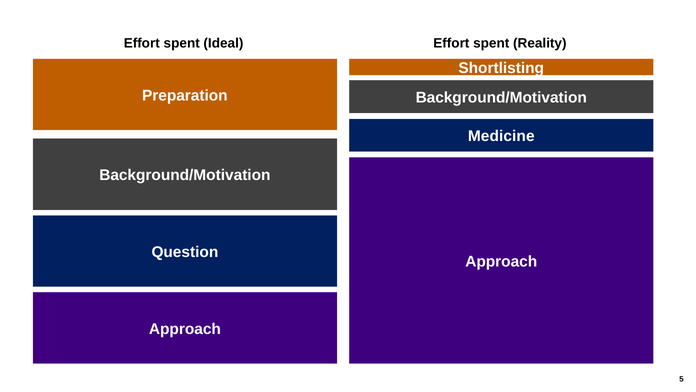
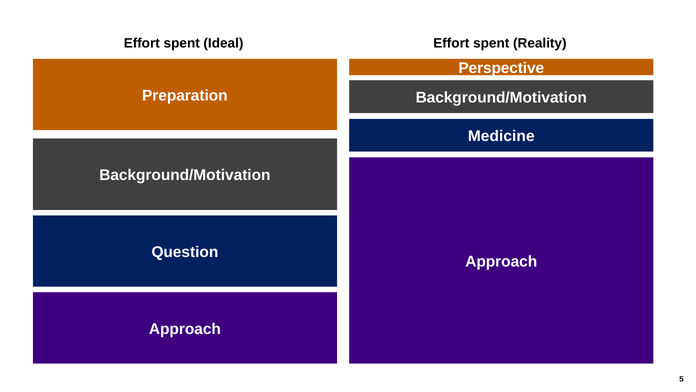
Shortlisting: Shortlisting -> Perspective (501, 68)
